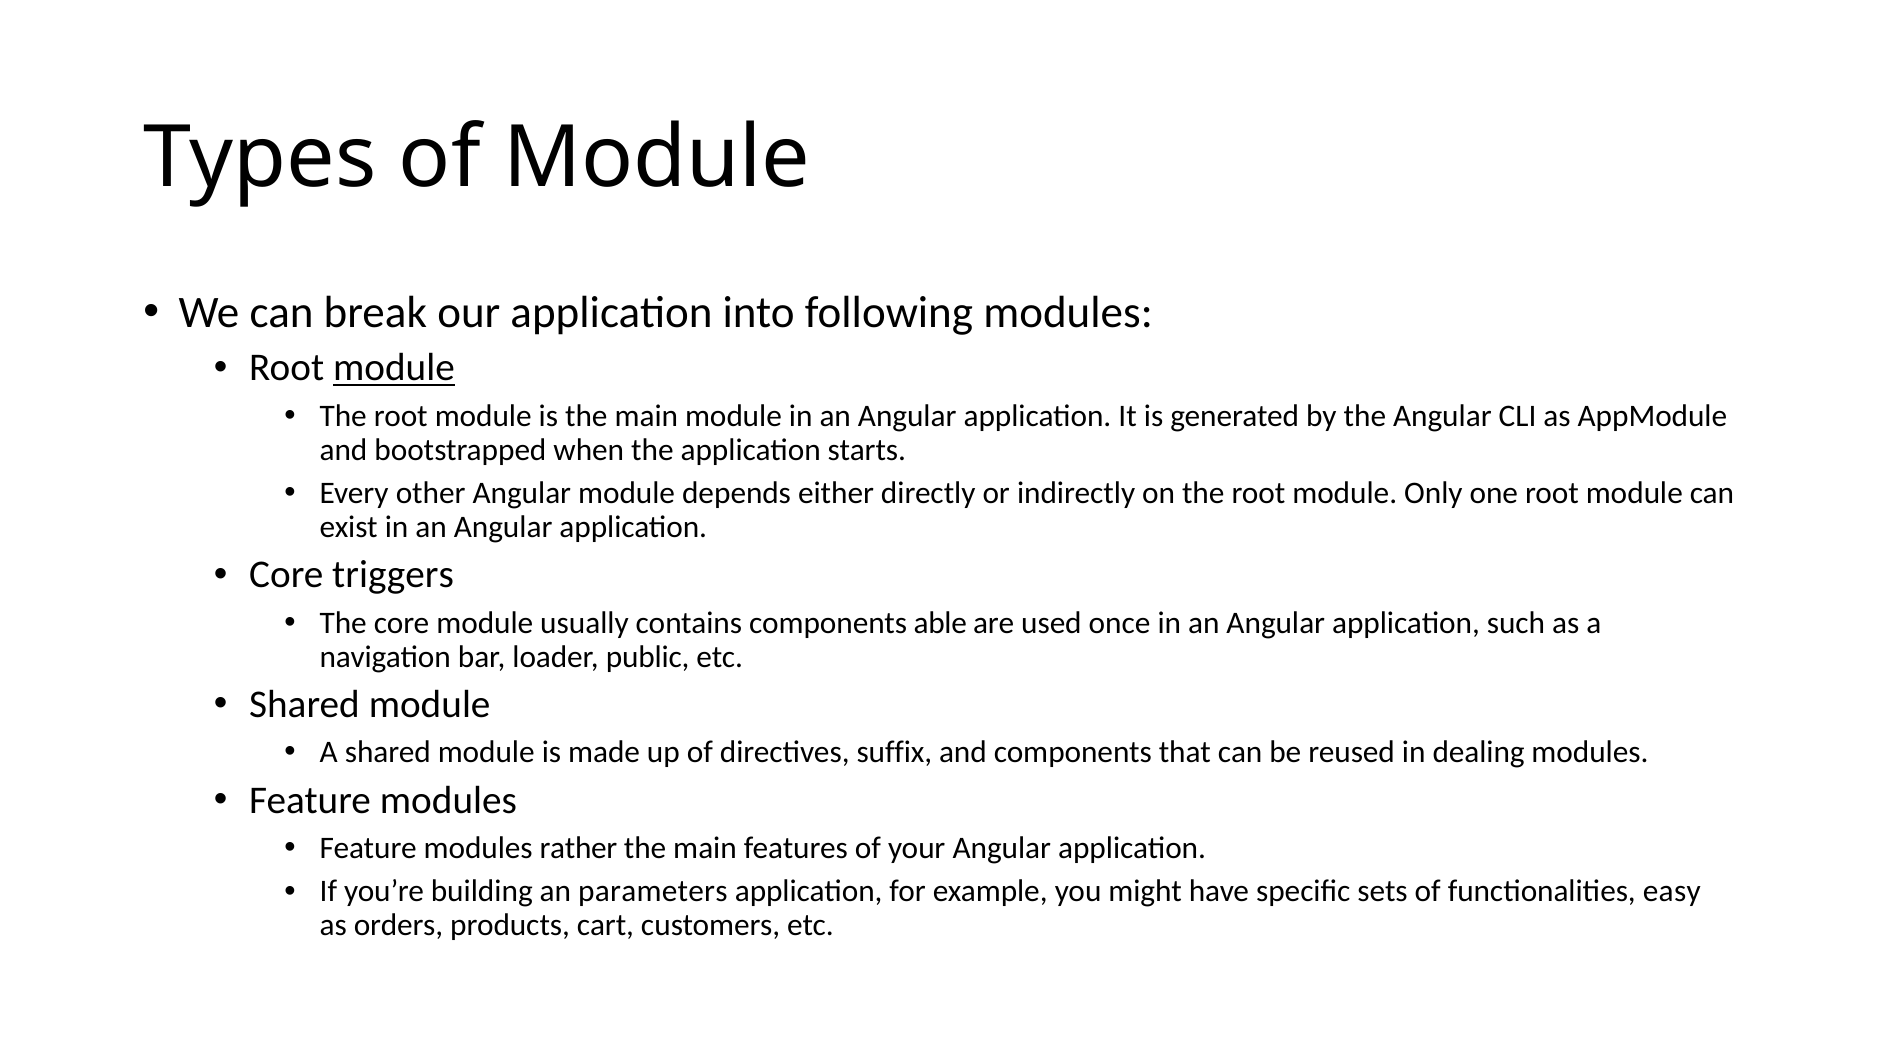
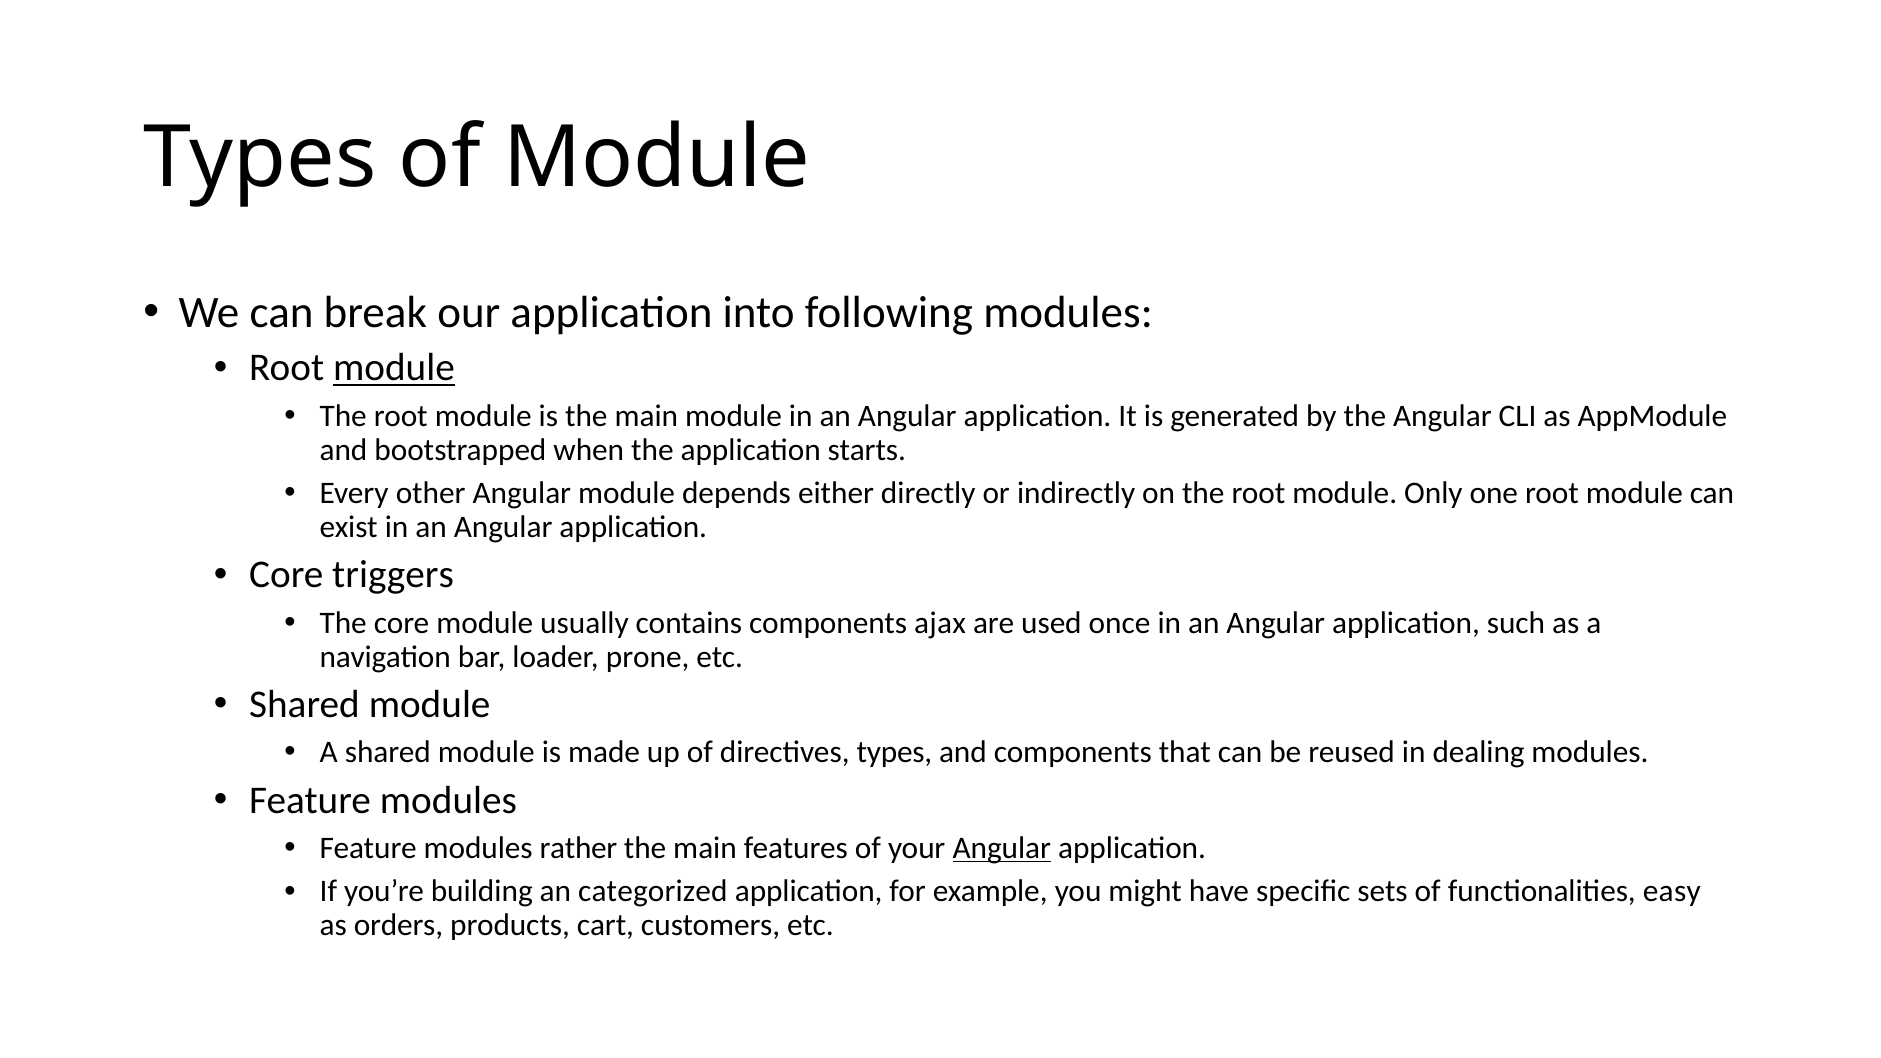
able: able -> ajax (940, 623)
public: public -> prone (648, 657)
directives suffix: suffix -> types (894, 752)
Angular underline: none -> present (1002, 848)
parameters: parameters -> categorized (653, 892)
